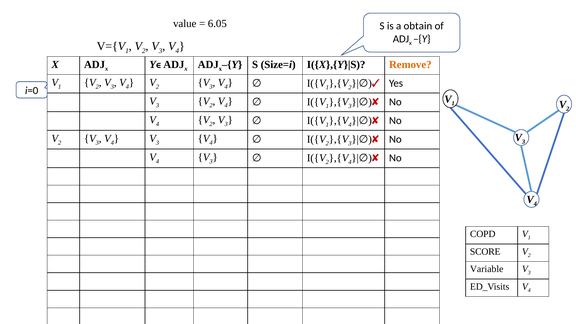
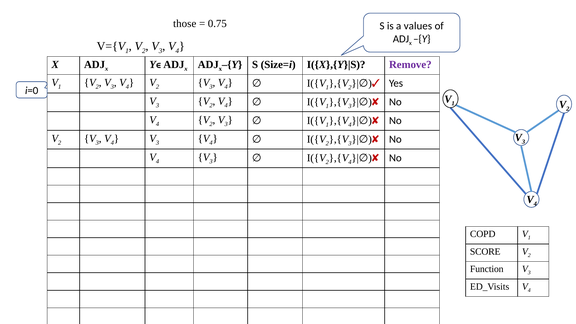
value: value -> those (185, 24)
6.05: 6.05 -> 0.75 (217, 24)
obtain: obtain -> values (418, 26)
Remove colour: orange -> purple (410, 65)
Variable: Variable -> Function (487, 269)
